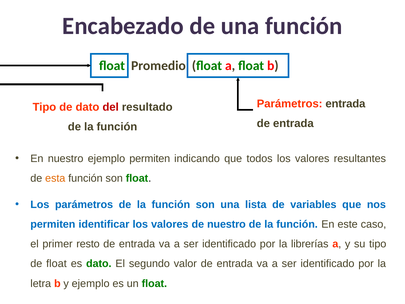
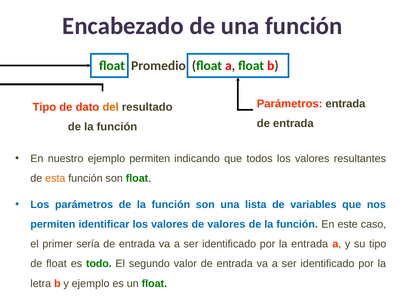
del colour: red -> orange (111, 107)
de nuestro: nuestro -> valores (226, 224)
resto: resto -> sería (88, 244)
la librerías: librerías -> entrada (310, 244)
es dato: dato -> todo (99, 264)
